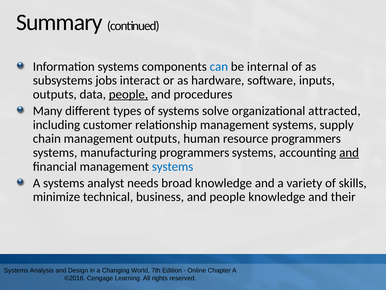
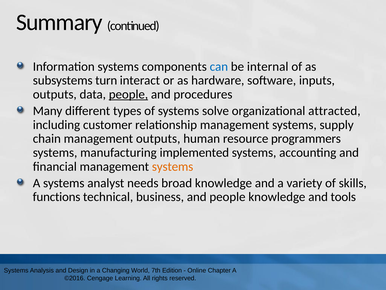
jobs: jobs -> turn (106, 80)
manufacturing programmers: programmers -> implemented (194, 152)
and underline: present -> none (349, 152)
systems colour: blue -> orange (173, 166)
minimize: minimize -> functions (57, 197)
their: their -> tools (343, 197)
